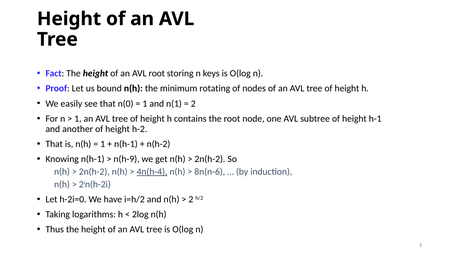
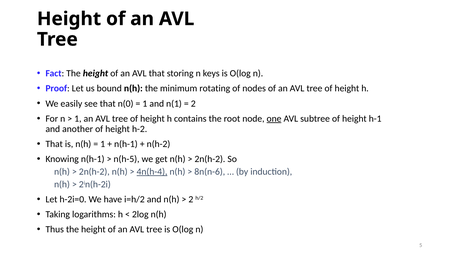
AVL root: root -> that (157, 73)
one underline: none -> present (274, 119)
n(h-9: n(h-9 -> n(h-5 (127, 159)
